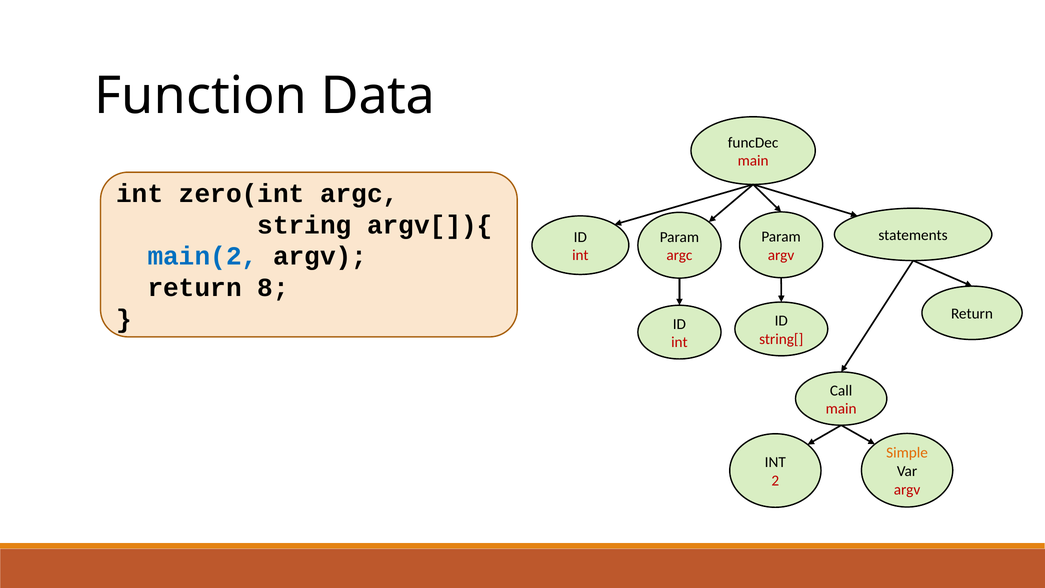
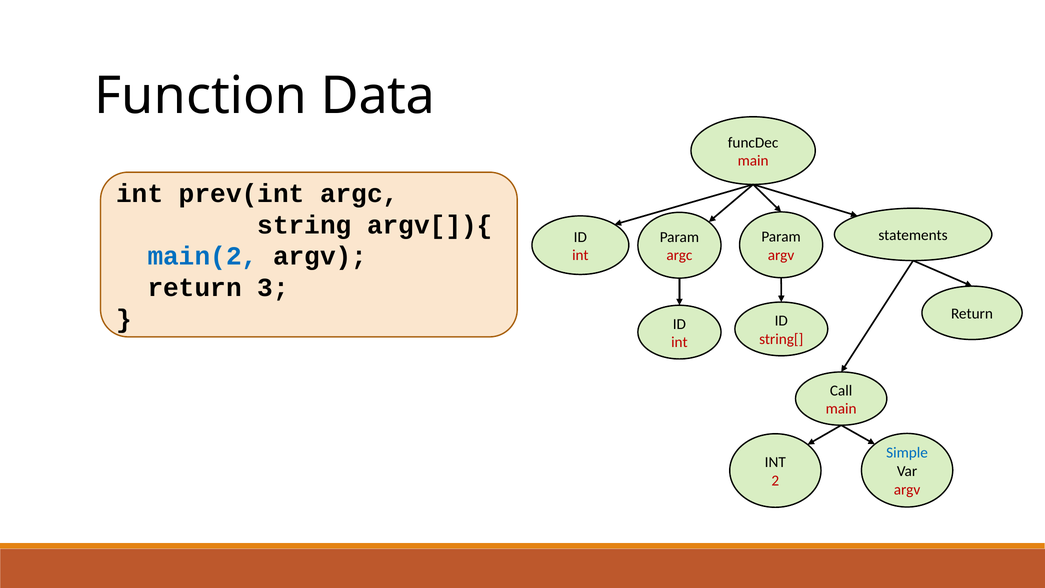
zero(int: zero(int -> prev(int (242, 194)
8: 8 -> 3 (273, 288)
Simple colour: orange -> blue (907, 453)
